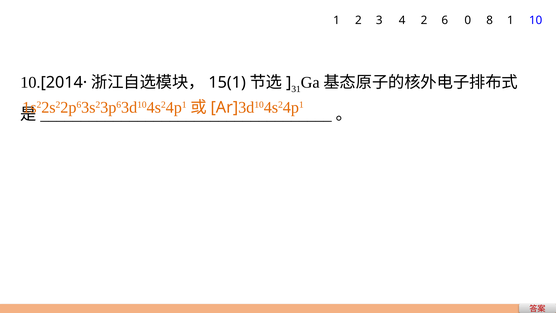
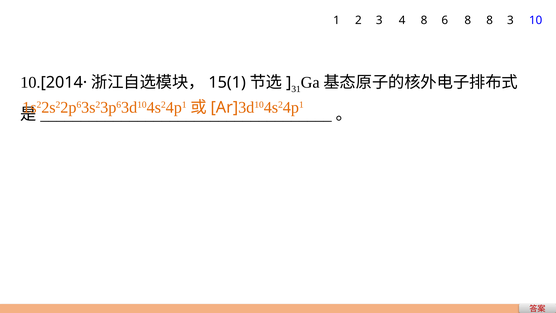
4 2: 2 -> 8 (424, 20)
6 0: 0 -> 8 (468, 20)
8 1: 1 -> 3 (510, 20)
